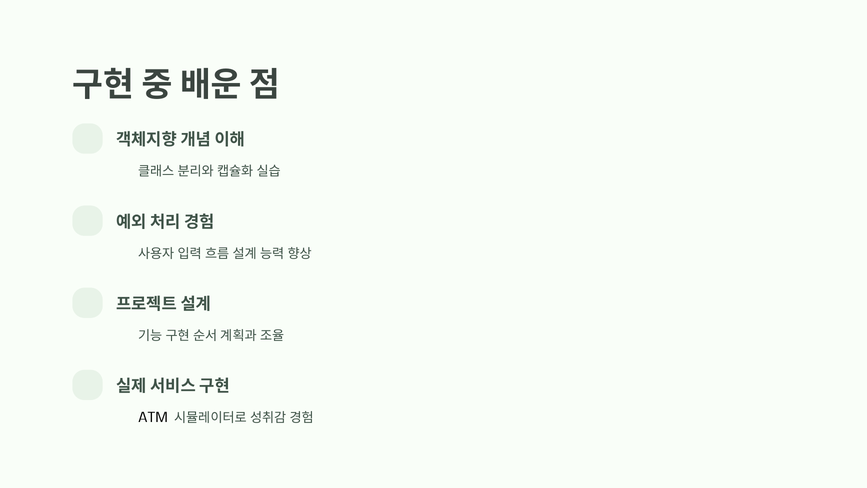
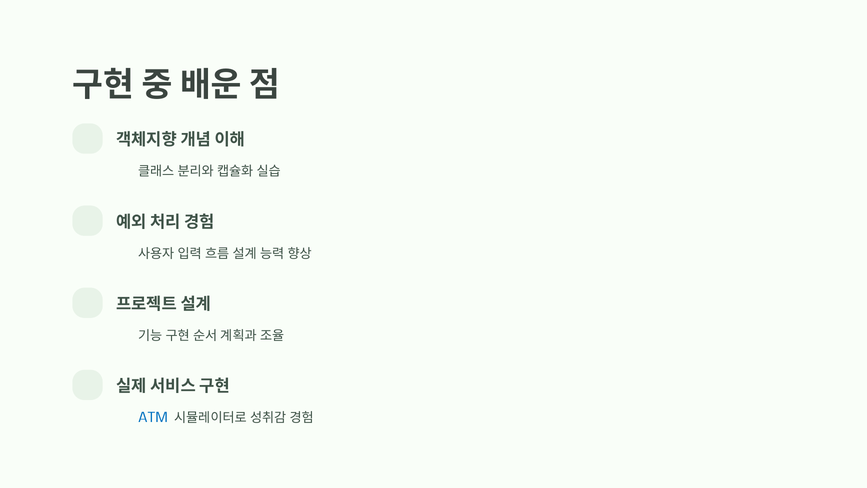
ATM colour: black -> blue (153, 418)
